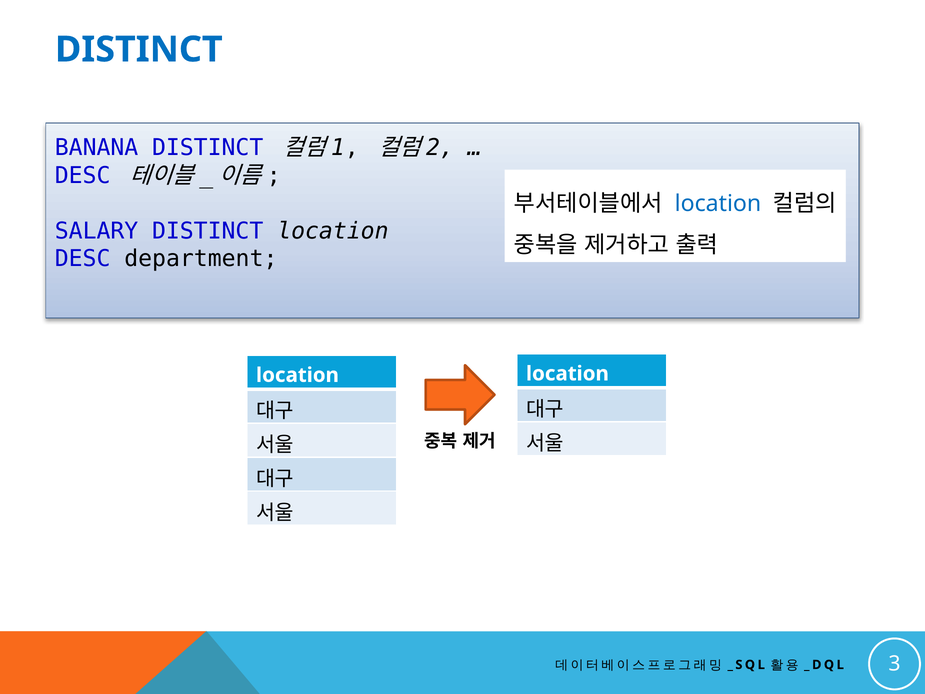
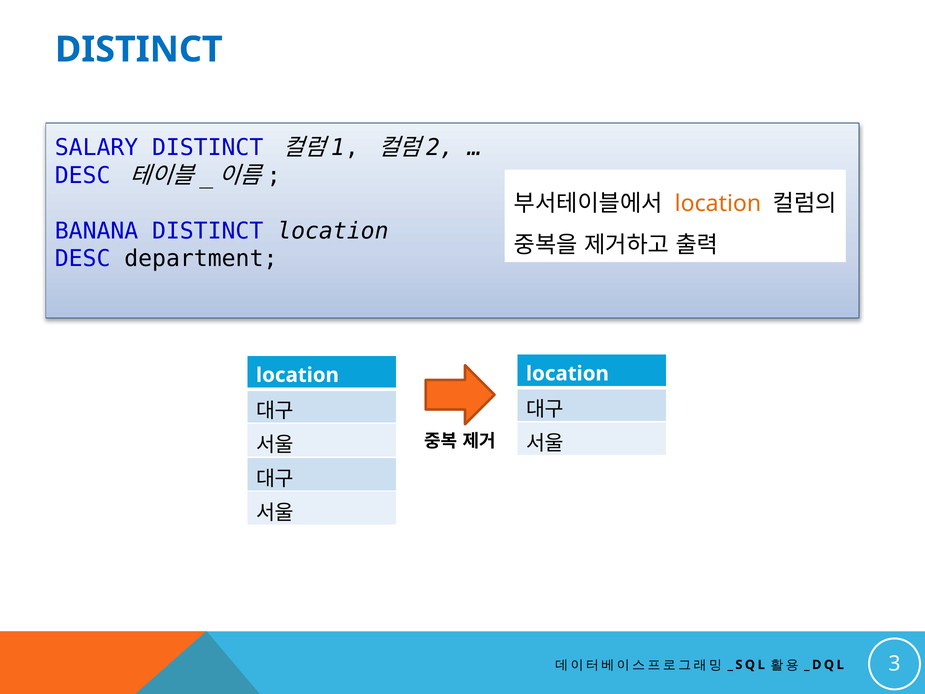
BANANA: BANANA -> SALARY (97, 148)
location colour: blue -> orange (718, 204)
SALARY: SALARY -> BANANA (97, 231)
